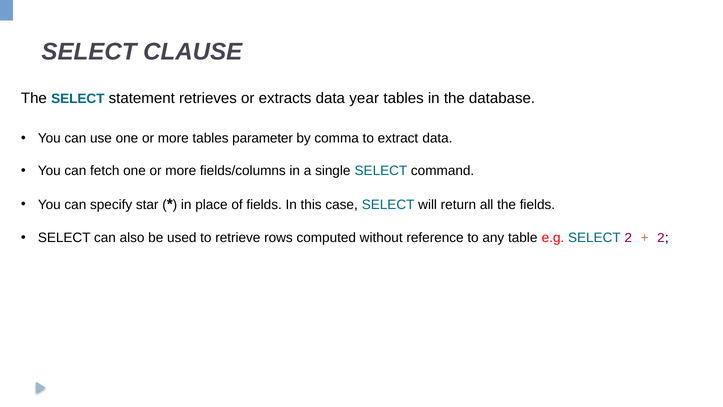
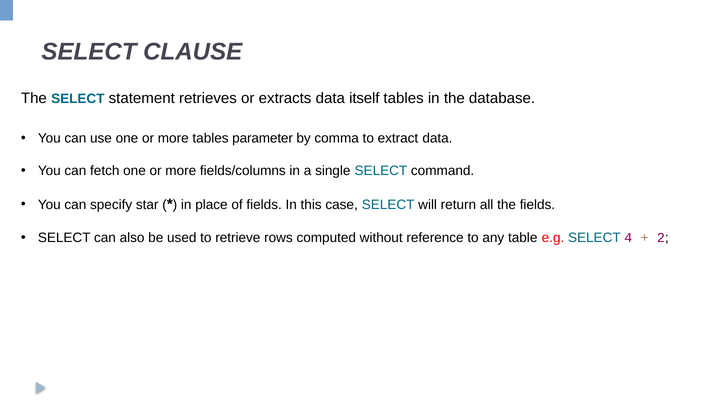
year: year -> itself (364, 98)
SELECT 2: 2 -> 4 (628, 238)
